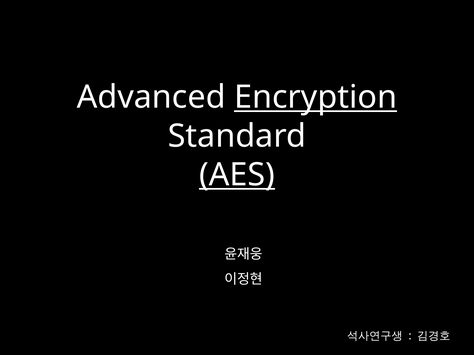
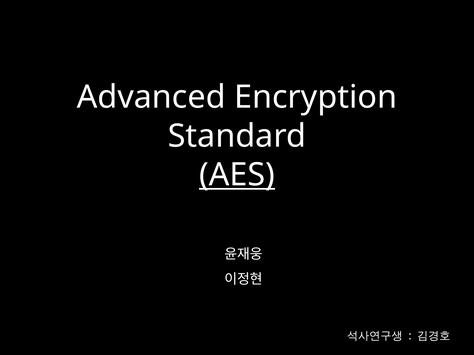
Encryption underline: present -> none (316, 97)
